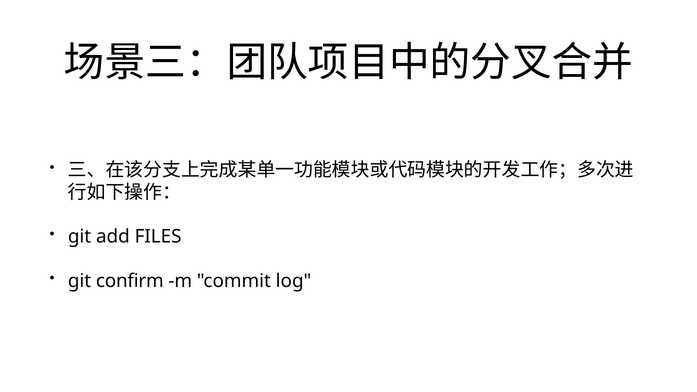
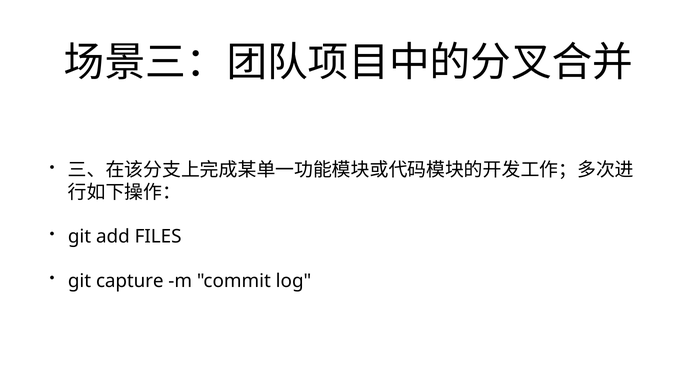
confirm: confirm -> capture (130, 281)
